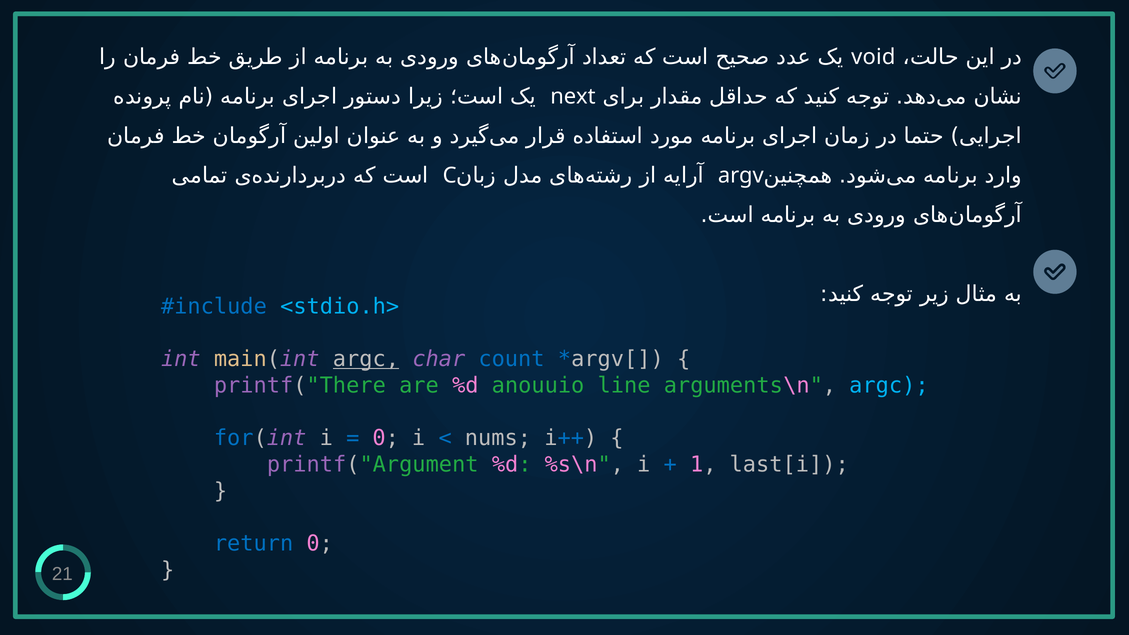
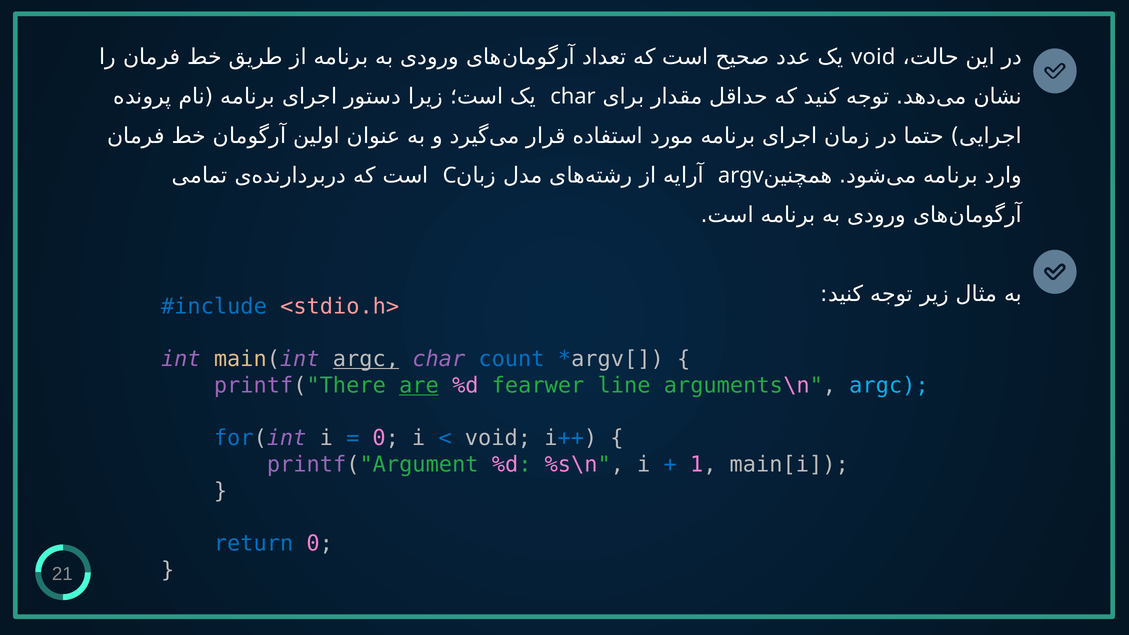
next: next -> char (573, 96)
<stdio.h> colour: light blue -> pink (340, 306)
are underline: none -> present (419, 386)
anouuio: anouuio -> fearwer (538, 386)
nums: nums -> void (498, 438)
last[i: last[i -> main[i (789, 465)
